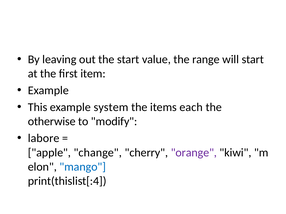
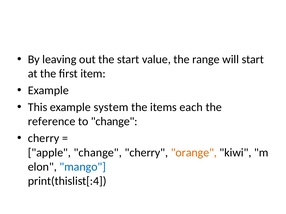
otherwise: otherwise -> reference (52, 122)
to modify: modify -> change (114, 122)
labore: labore -> cherry (44, 139)
orange colour: purple -> orange (194, 153)
